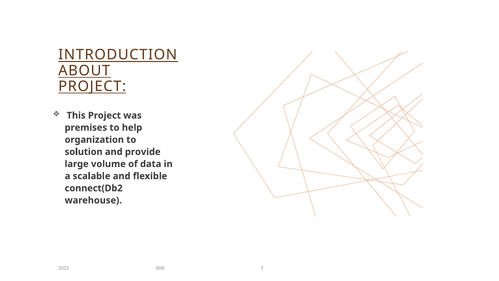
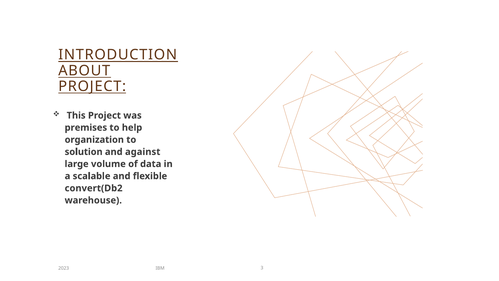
provide: provide -> against (143, 152)
connect(Db2: connect(Db2 -> convert(Db2 (94, 188)
